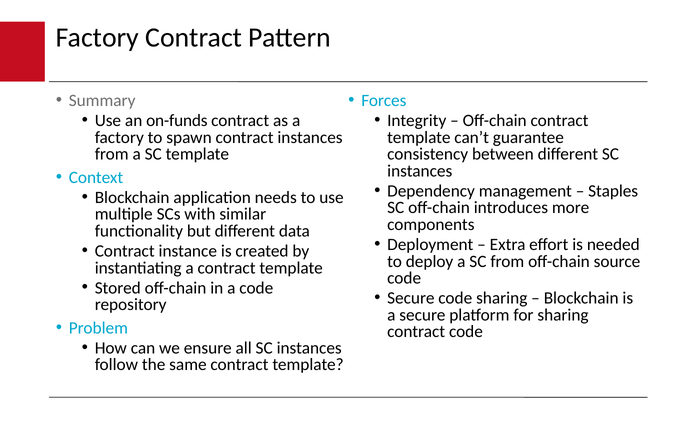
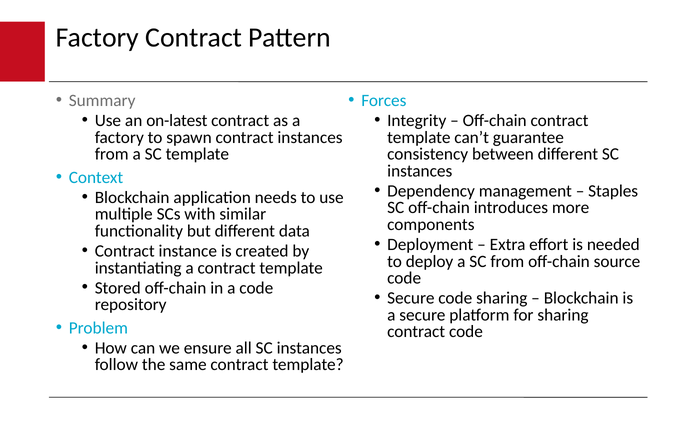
on-funds: on-funds -> on-latest (177, 121)
